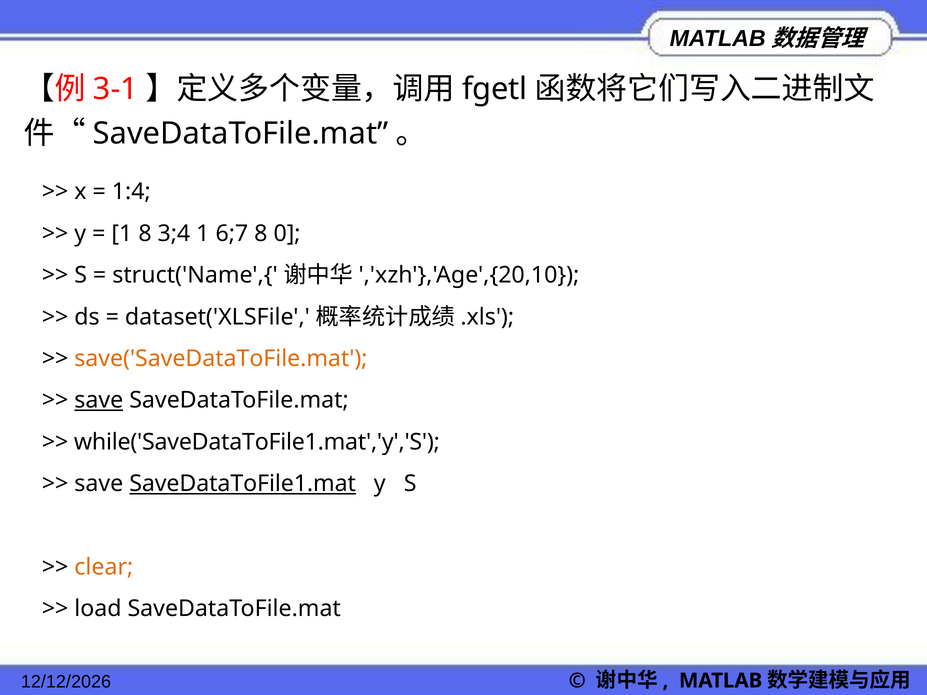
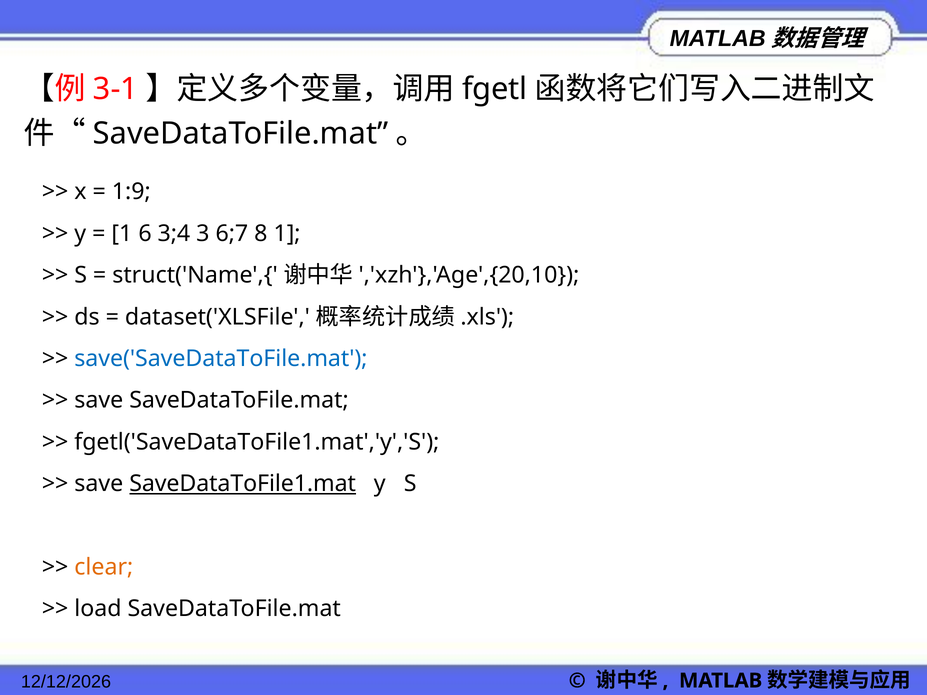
1:4: 1:4 -> 1:9 (131, 192)
1 8: 8 -> 6 (145, 234)
3;4 1: 1 -> 3 (203, 234)
8 0: 0 -> 1 (287, 234)
save('SaveDataToFile.mat colour: orange -> blue (221, 359)
save underline: present -> none (99, 400)
while('SaveDataToFile1.mat','y','S: while('SaveDataToFile1.mat','y','S -> fgetl('SaveDataToFile1.mat','y','S (257, 442)
